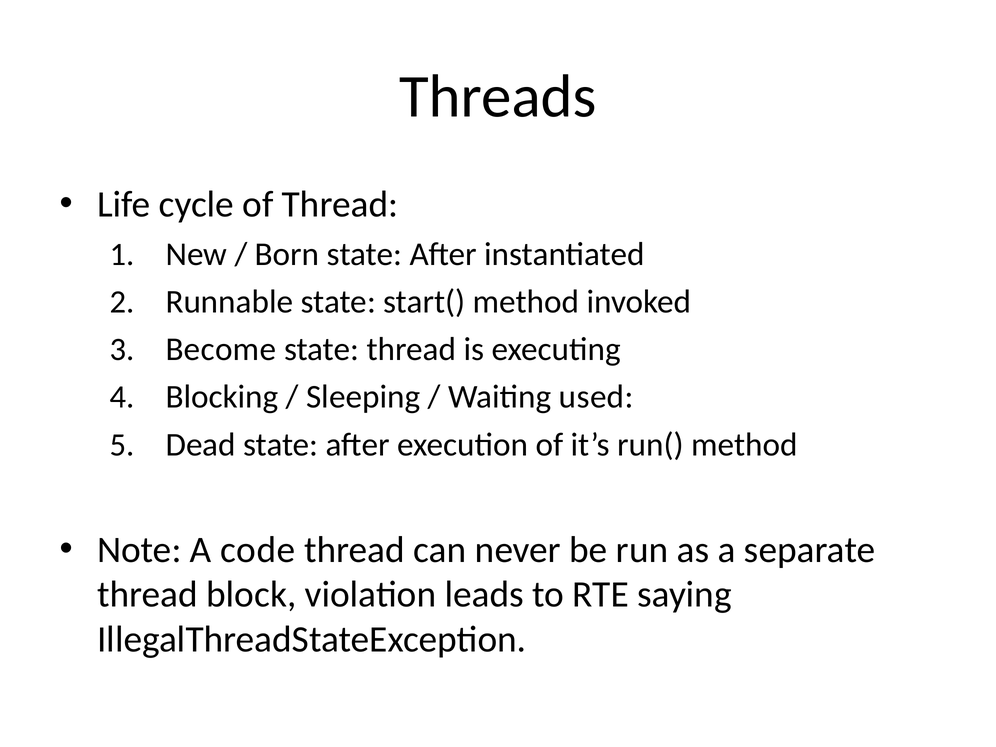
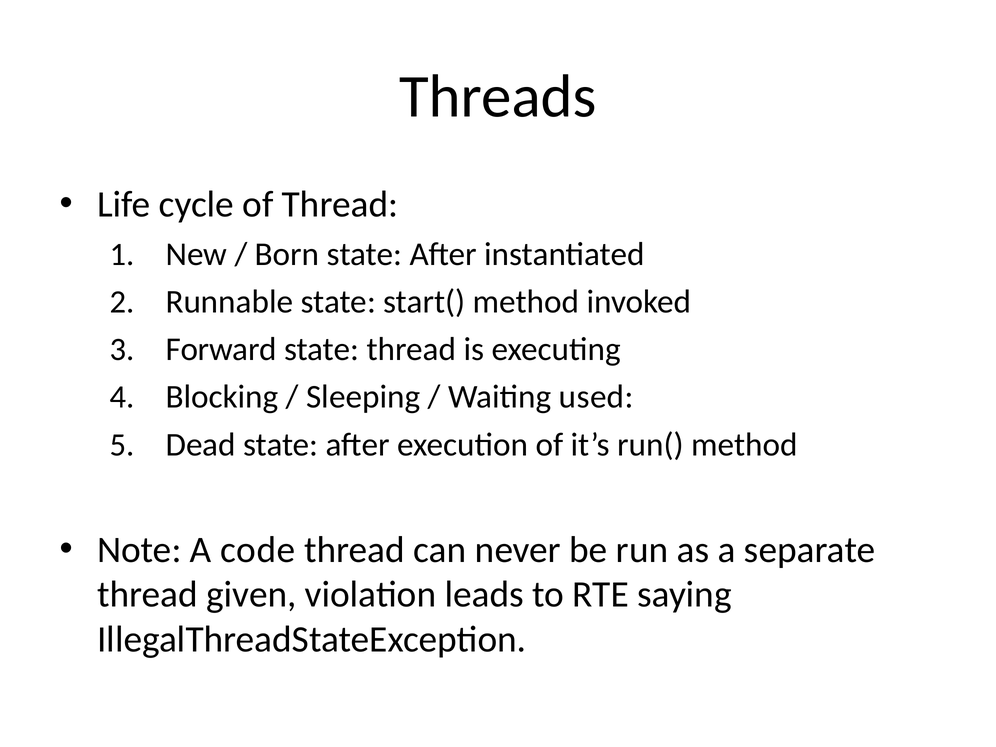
Become: Become -> Forward (221, 349)
block: block -> given (251, 595)
